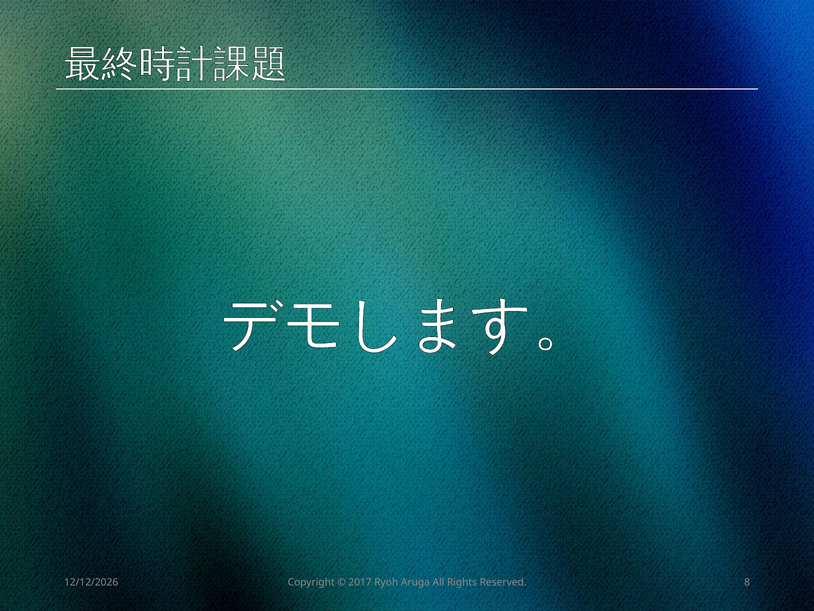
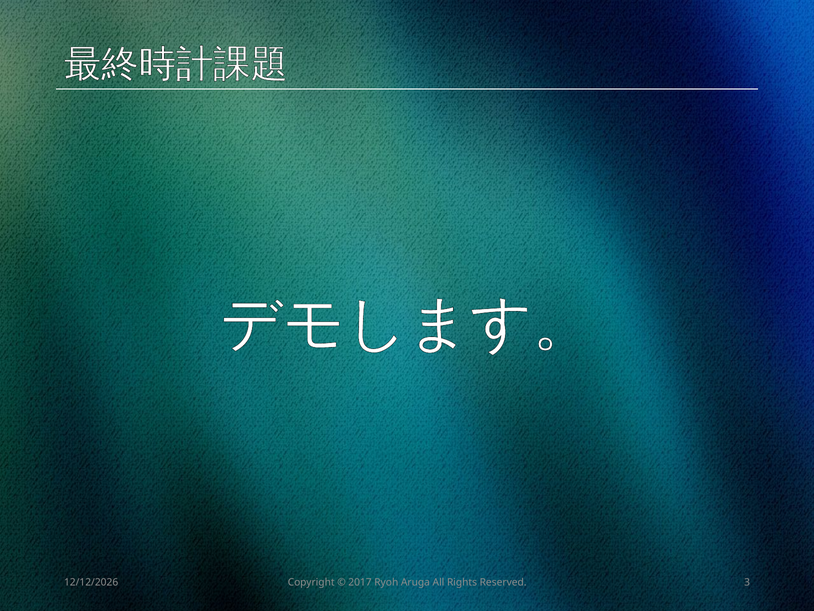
8: 8 -> 3 (747, 582)
